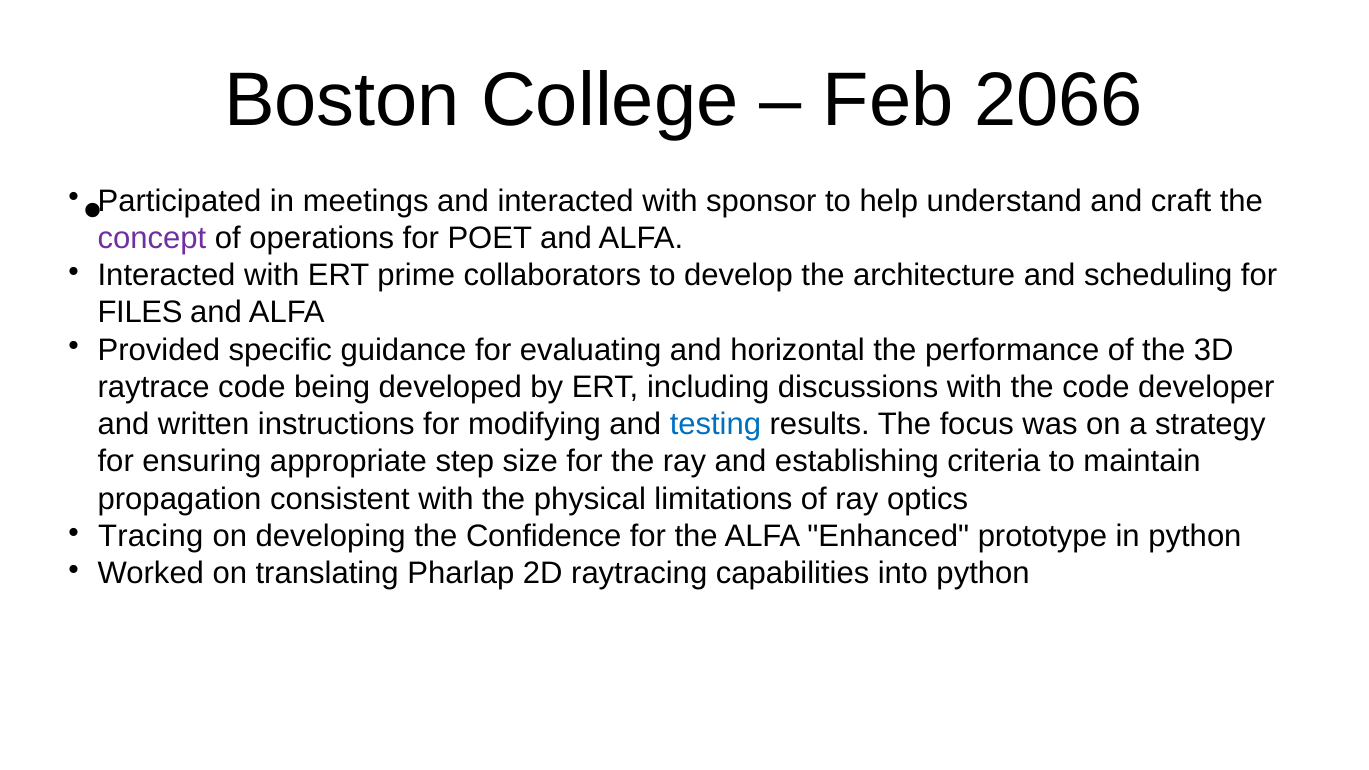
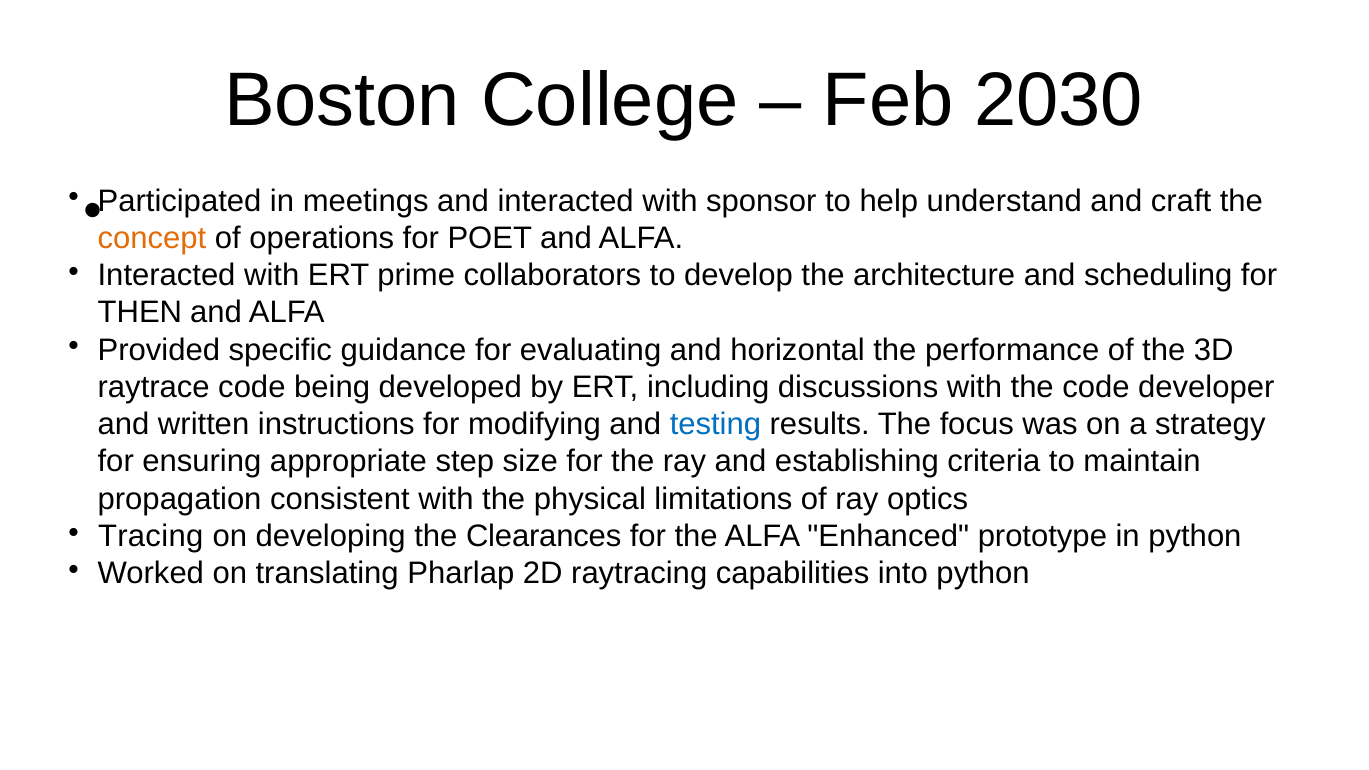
2066: 2066 -> 2030 (1059, 100)
concept colour: purple -> orange (152, 238)
FILES: FILES -> THEN (140, 313)
Confidence: Confidence -> Clearances (544, 536)
